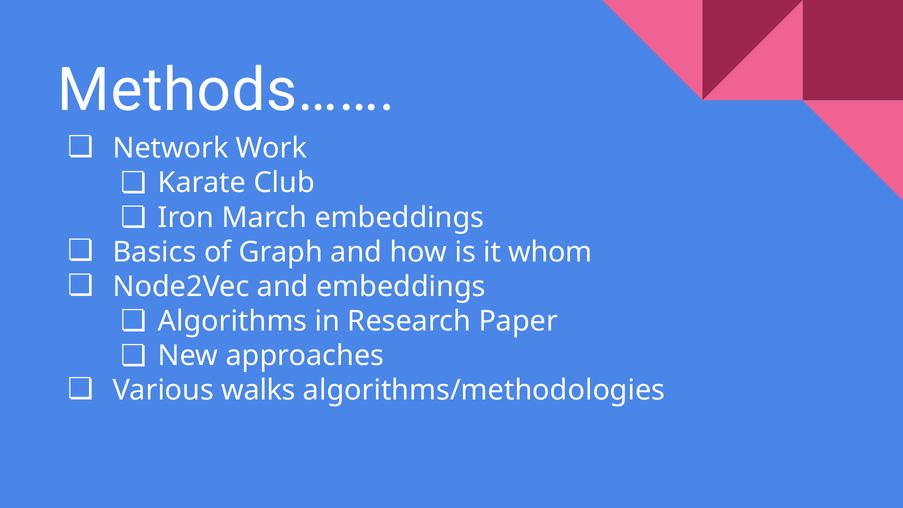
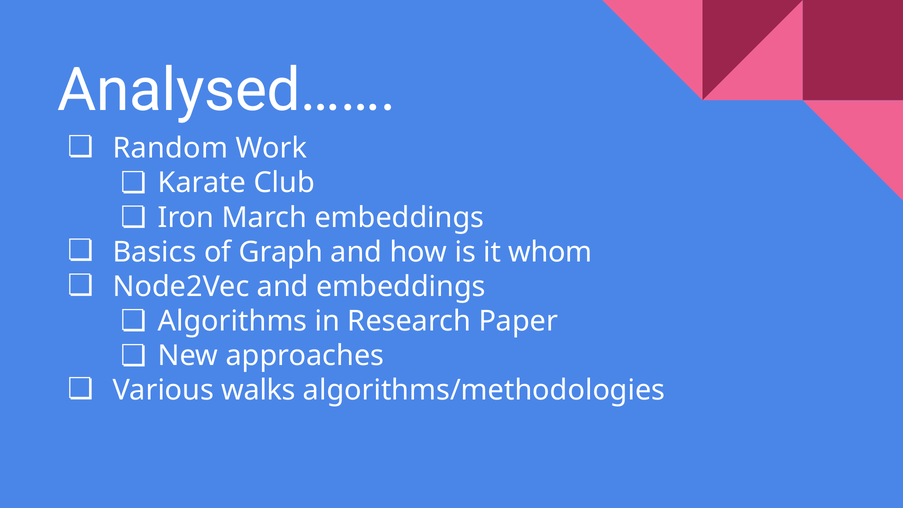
Methods……: Methods…… -> Analysed…… (227, 90)
Network: Network -> Random (170, 148)
